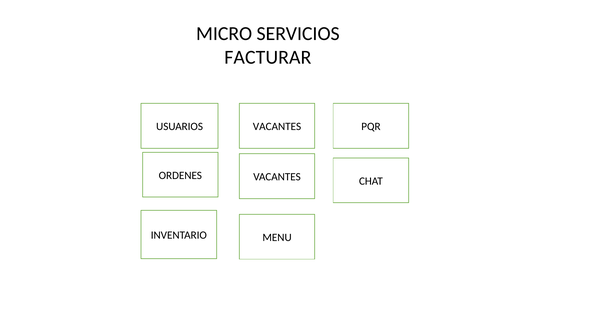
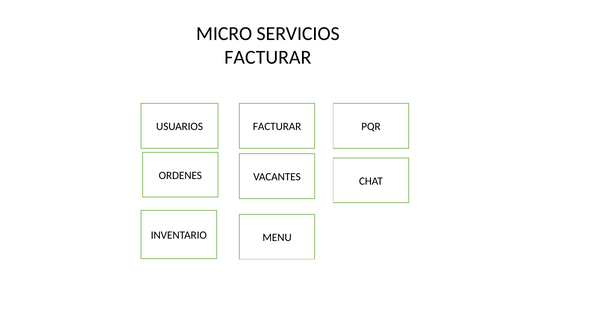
VACANTES: VACANTES -> FACTURAR (277, 126)
